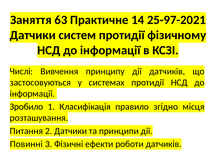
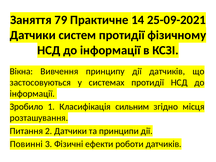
63: 63 -> 79 (61, 20)
25-97-2021: 25-97-2021 -> 25-09-2021 (176, 20)
Числі: Числі -> Вікна (21, 71)
правило: правило -> сильним (132, 107)
